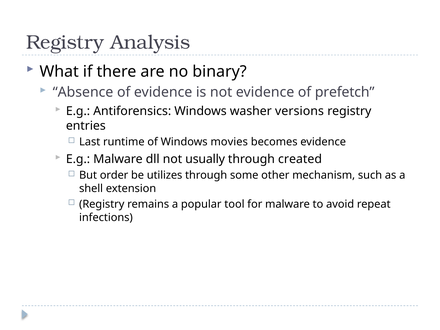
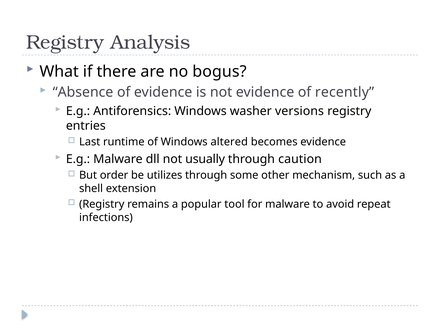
binary: binary -> bogus (219, 71)
prefetch: prefetch -> recently (345, 92)
movies: movies -> altered (229, 142)
created: created -> caution (300, 159)
